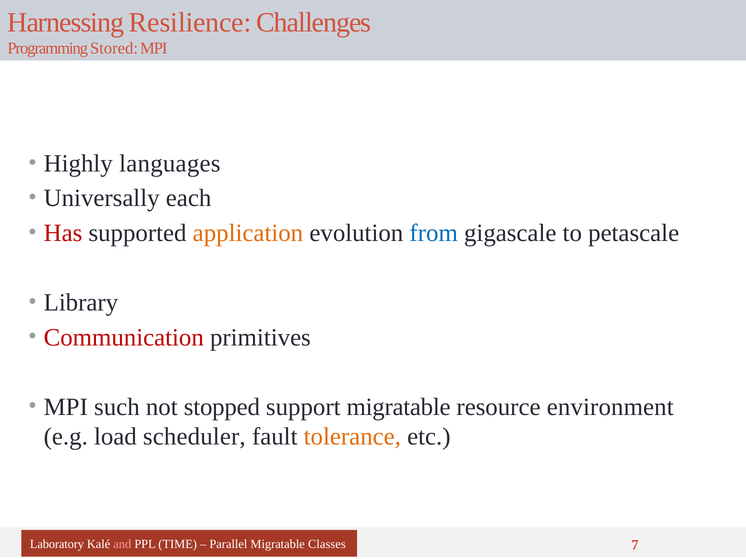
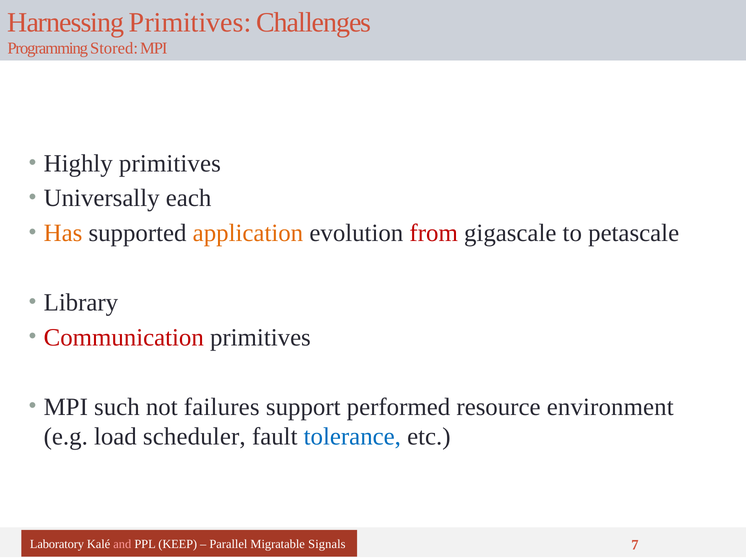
Harnessing Resilience: Resilience -> Primitives (190, 22)
Highly languages: languages -> primitives (170, 164)
Has colour: red -> orange (63, 233)
from colour: blue -> red (434, 233)
stopped: stopped -> failures (222, 407)
support migratable: migratable -> performed (398, 407)
tolerance colour: orange -> blue (352, 437)
TIME: TIME -> KEEP (178, 545)
Classes: Classes -> Signals (327, 545)
